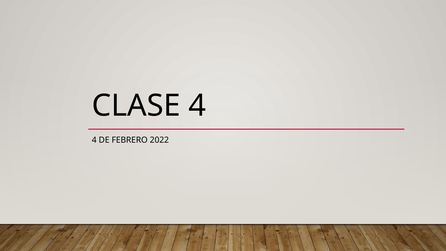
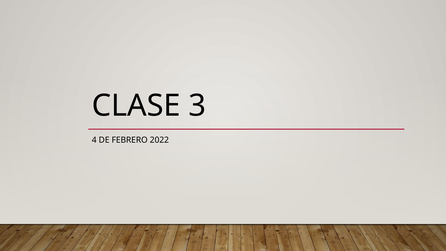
CLASE 4: 4 -> 3 (197, 106)
